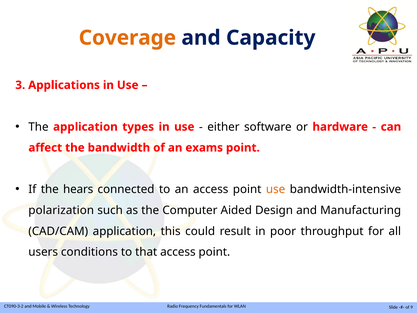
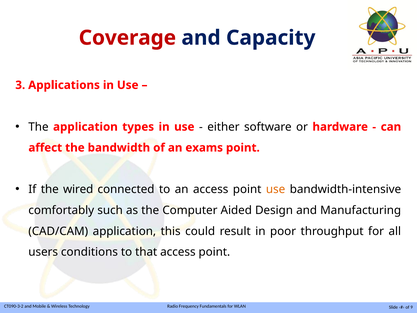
Coverage colour: orange -> red (127, 38)
hears: hears -> wired (78, 189)
polarization: polarization -> comfortably (61, 210)
